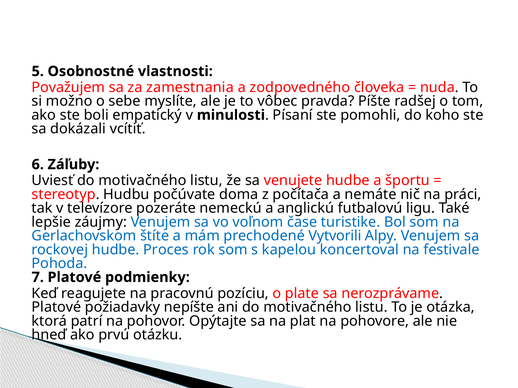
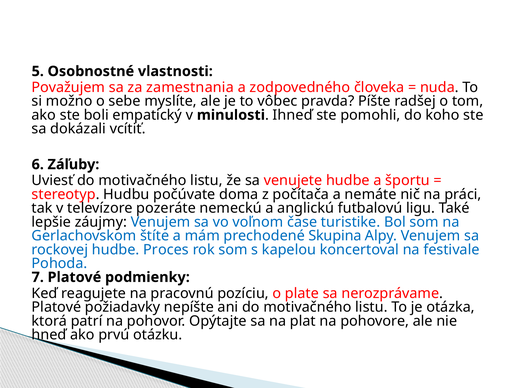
Písaní: Písaní -> Ihneď (293, 115)
Vytvorili: Vytvorili -> Skupina (335, 236)
